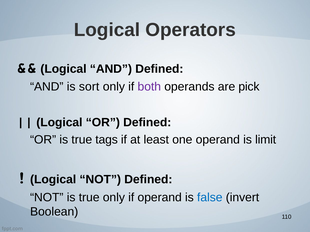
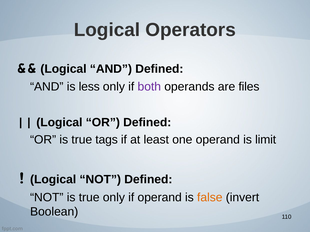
sort: sort -> less (89, 87)
pick: pick -> files (249, 87)
false colour: blue -> orange (210, 198)
